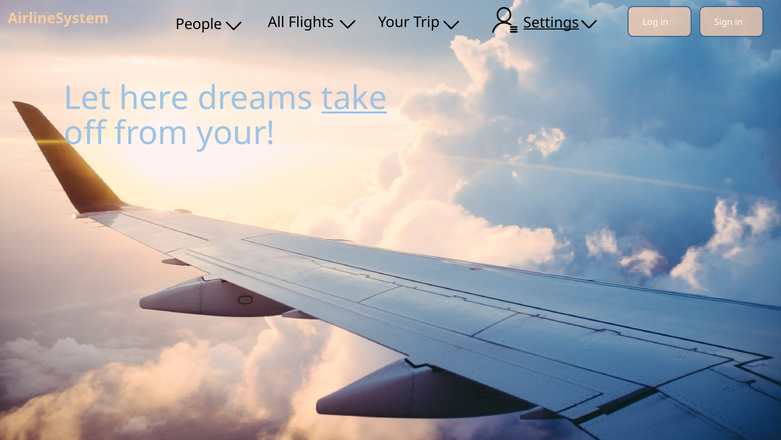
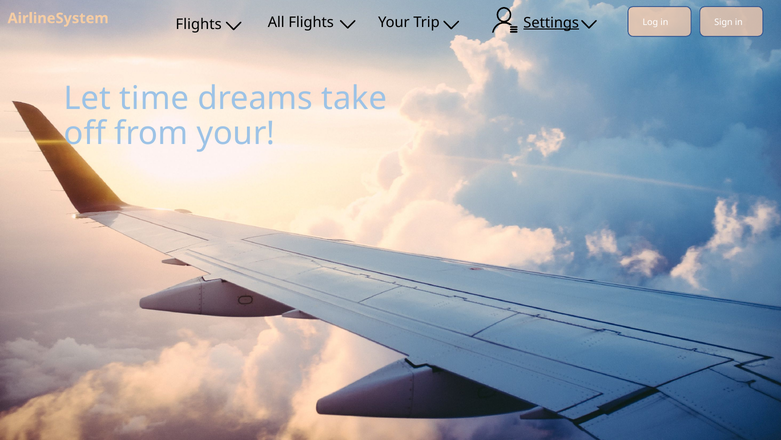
People: People -> Flights (199, 25)
here: here -> time (154, 98)
take underline: present -> none (354, 98)
